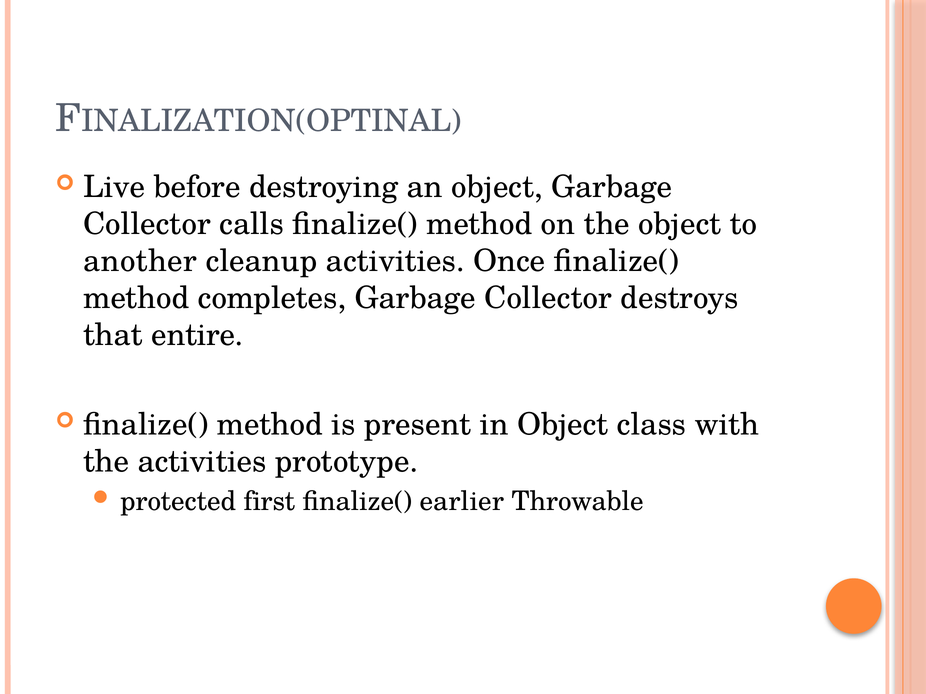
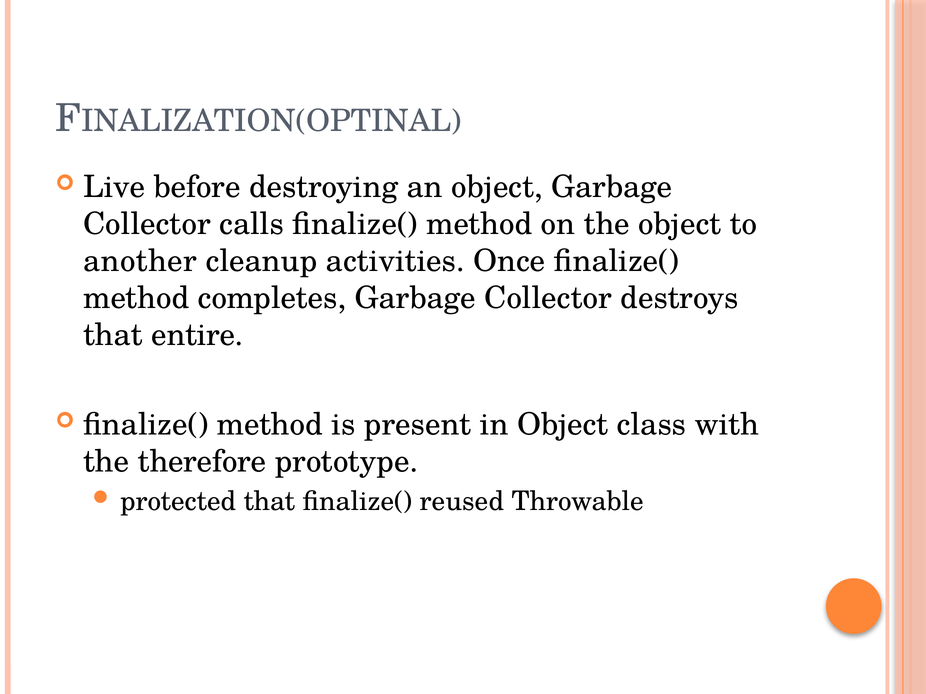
the activities: activities -> therefore (202, 462)
protected first: first -> that (270, 502)
earlier: earlier -> reused (462, 502)
